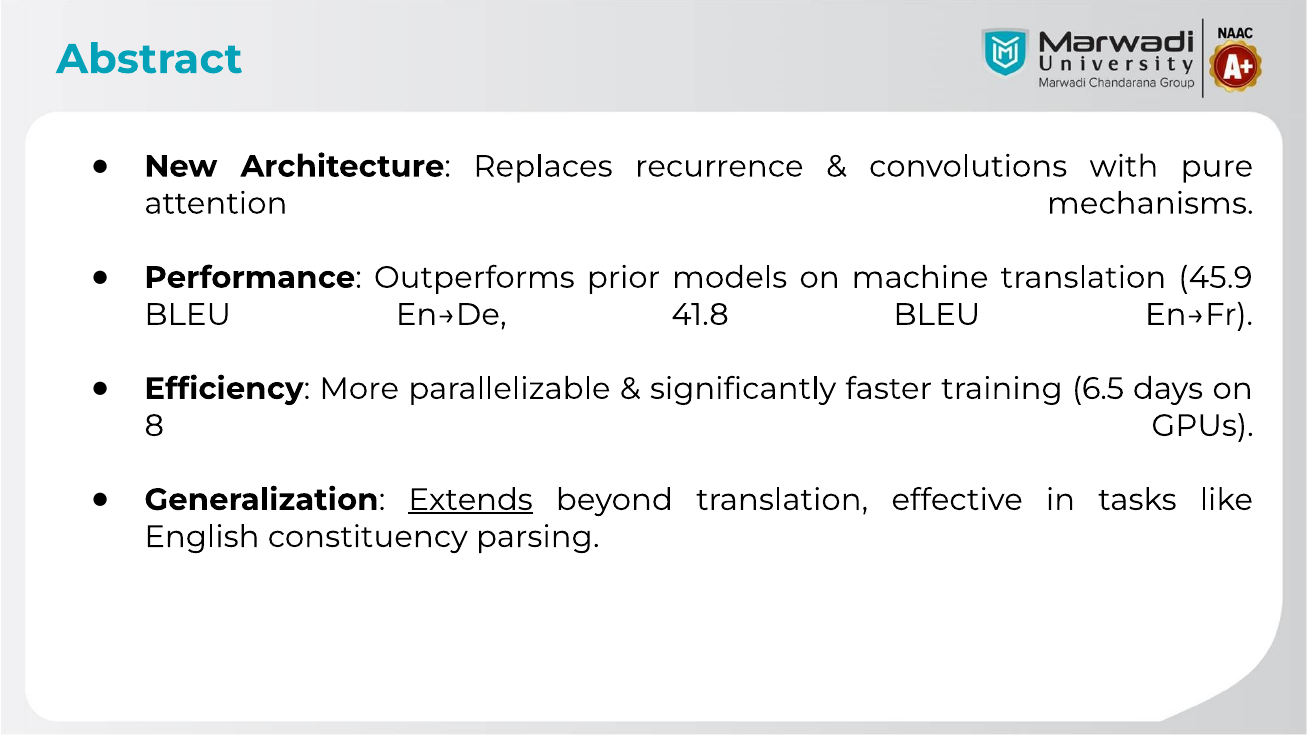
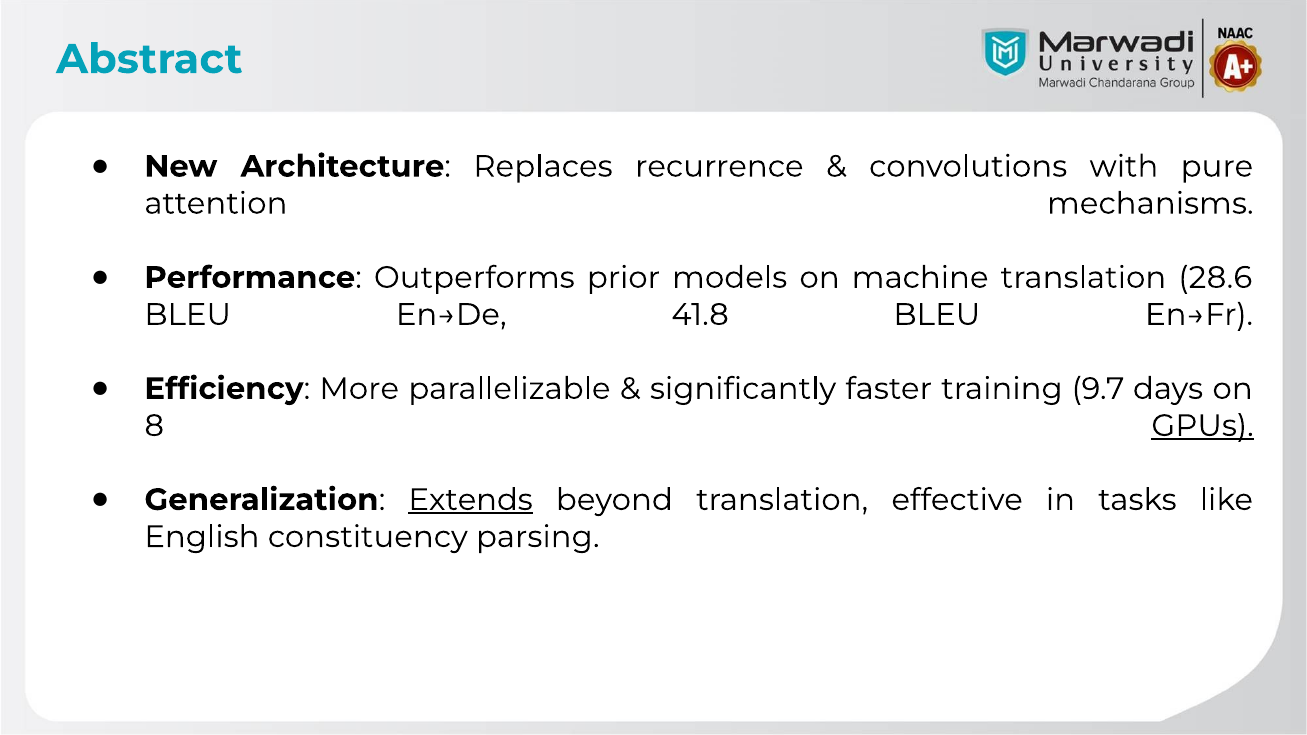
45.9: 45.9 -> 28.6 (1215, 278)
6.5: 6.5 -> 9.7 (1098, 389)
GPUs underline: none -> present (1203, 426)
